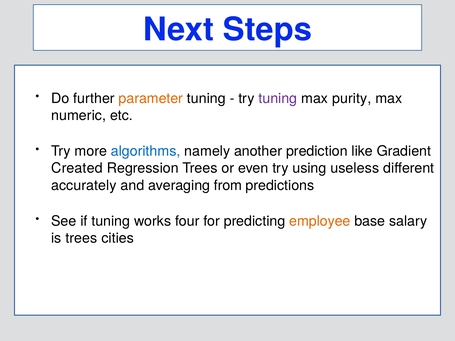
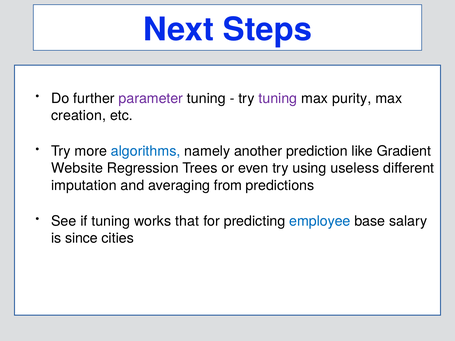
parameter colour: orange -> purple (151, 99)
numeric: numeric -> creation (79, 116)
Created: Created -> Website (77, 168)
accurately: accurately -> imputation (84, 185)
four: four -> that (187, 221)
employee colour: orange -> blue (320, 221)
is trees: trees -> since (82, 238)
